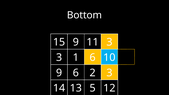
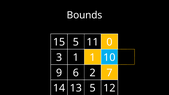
Bottom: Bottom -> Bounds (84, 15)
15 9: 9 -> 5 (76, 42)
11 3: 3 -> 0 (109, 42)
1 6: 6 -> 1 (93, 58)
3: 3 -> 7 (109, 73)
